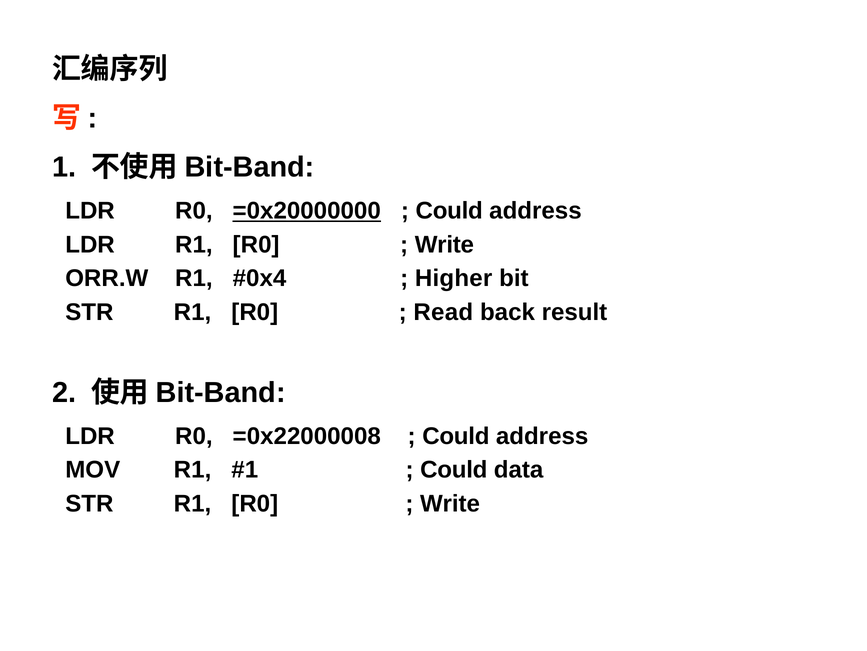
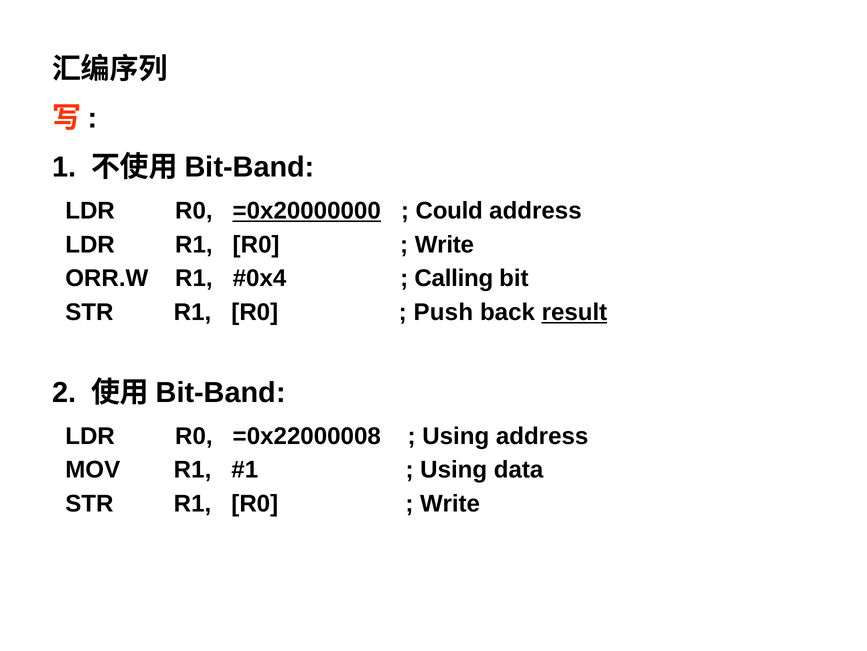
Higher: Higher -> Calling (454, 278)
Read: Read -> Push (443, 312)
result underline: none -> present (574, 312)
Could: Could -> Using (456, 436)
Could: Could -> Using (454, 469)
